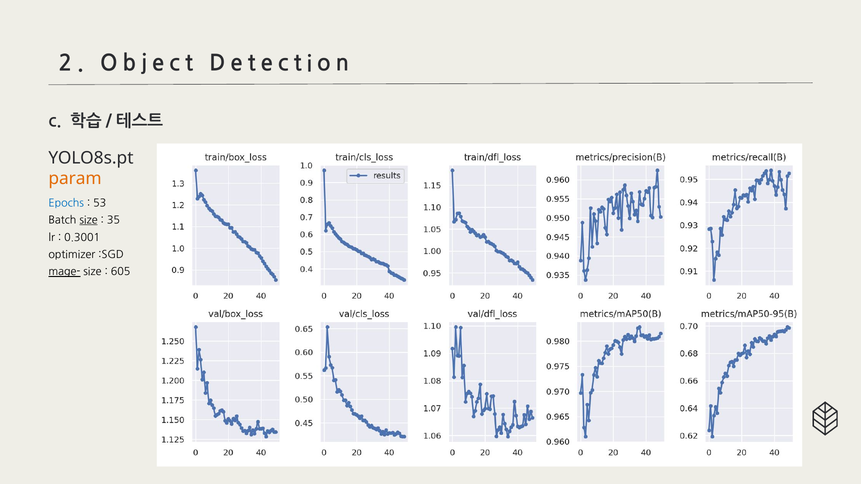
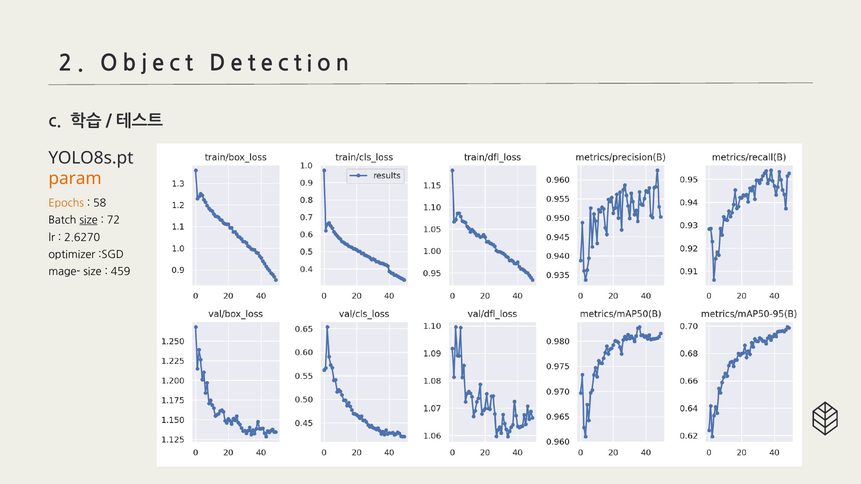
Epochs colour: blue -> orange (66, 203)
53: 53 -> 58 (100, 203)
35: 35 -> 72 (113, 220)
0.3001: 0.3001 -> 2.6270 (82, 238)
mage- underline: present -> none (64, 272)
605: 605 -> 459 (121, 272)
